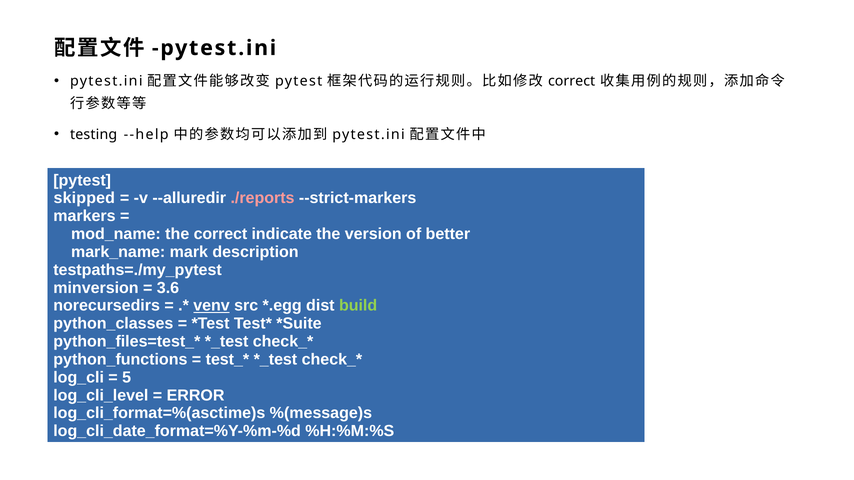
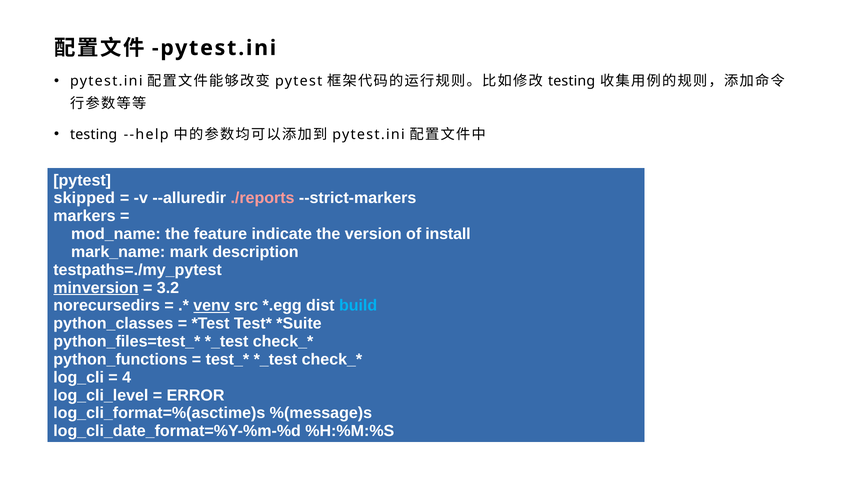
correct: correct -> testing (572, 81)
the correct: correct -> feature (220, 234)
better: better -> install (448, 234)
minversion underline: none -> present (96, 288)
3.6: 3.6 -> 3.2 (168, 288)
build colour: light green -> light blue (358, 306)
5: 5 -> 4 (127, 378)
